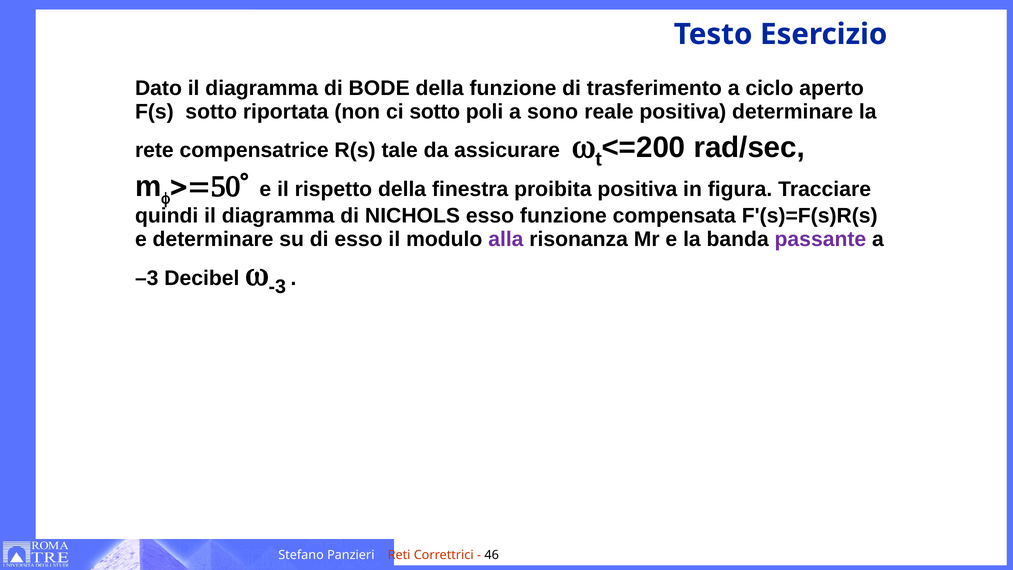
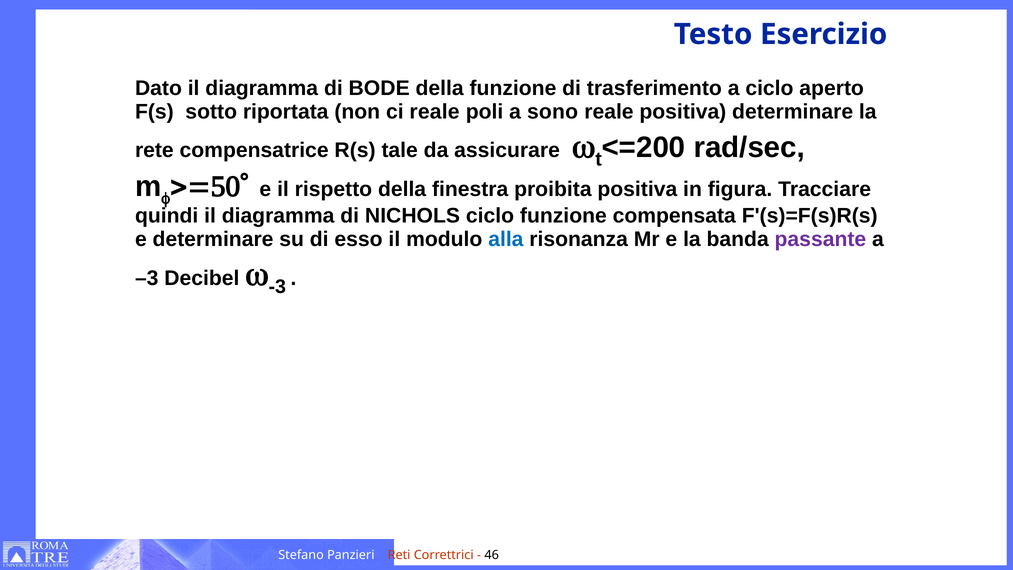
ci sotto: sotto -> reale (435, 112)
NICHOLS esso: esso -> ciclo (490, 216)
alla colour: purple -> blue (506, 239)
